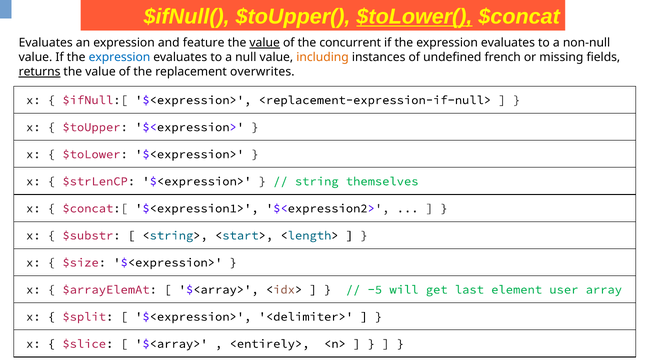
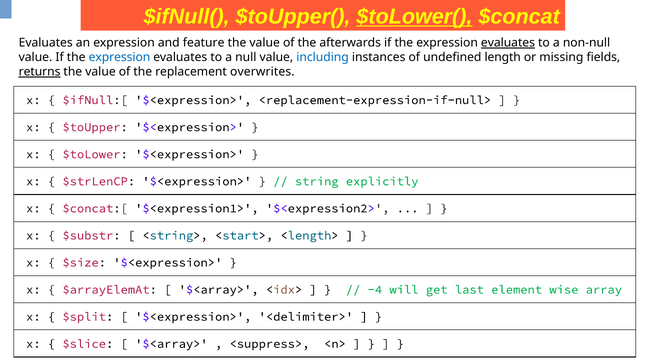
value underline: present -> none (265, 43)
concurrent: concurrent -> afterwards (350, 43)
evaluates underline: none -> present (508, 43)
including colour: orange -> blue (323, 57)
french: french -> length (503, 57)
themselves: themselves -> explicitly (382, 181)
-5: -5 -> -4 (375, 290)
user: user -> wise (564, 290)
<entirely>: <entirely> -> <suppress> (270, 344)
